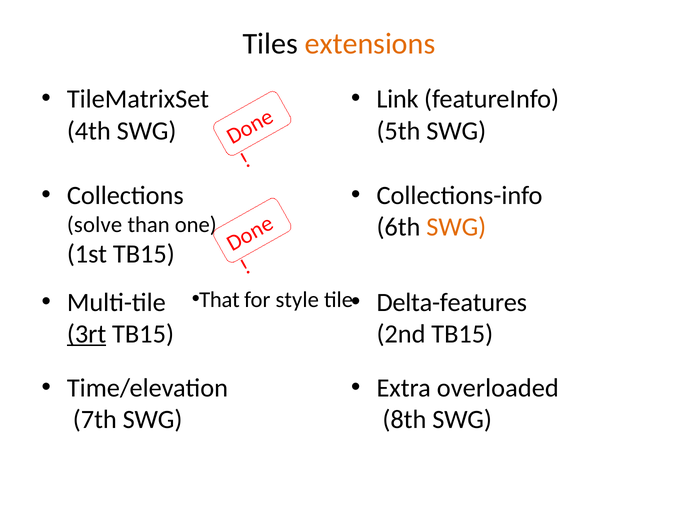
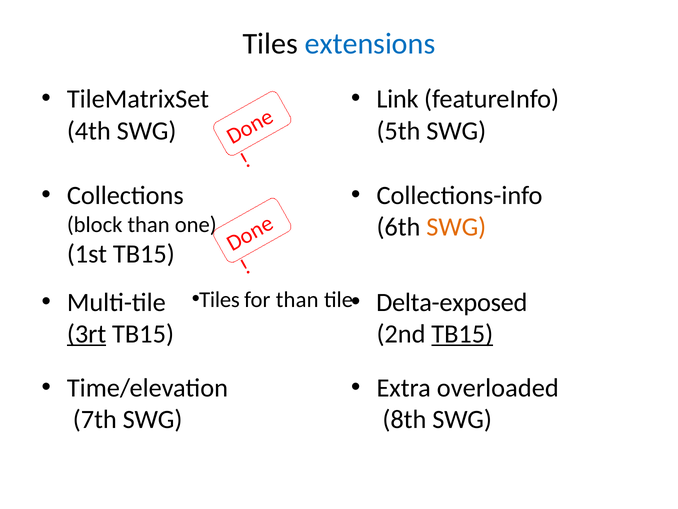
extensions colour: orange -> blue (370, 44)
solve: solve -> block (95, 224)
That: That -> Tiles (219, 299)
for style: style -> than (297, 299)
Delta-features: Delta-features -> Delta-exposed (452, 302)
TB15 underline: none -> present (462, 334)
